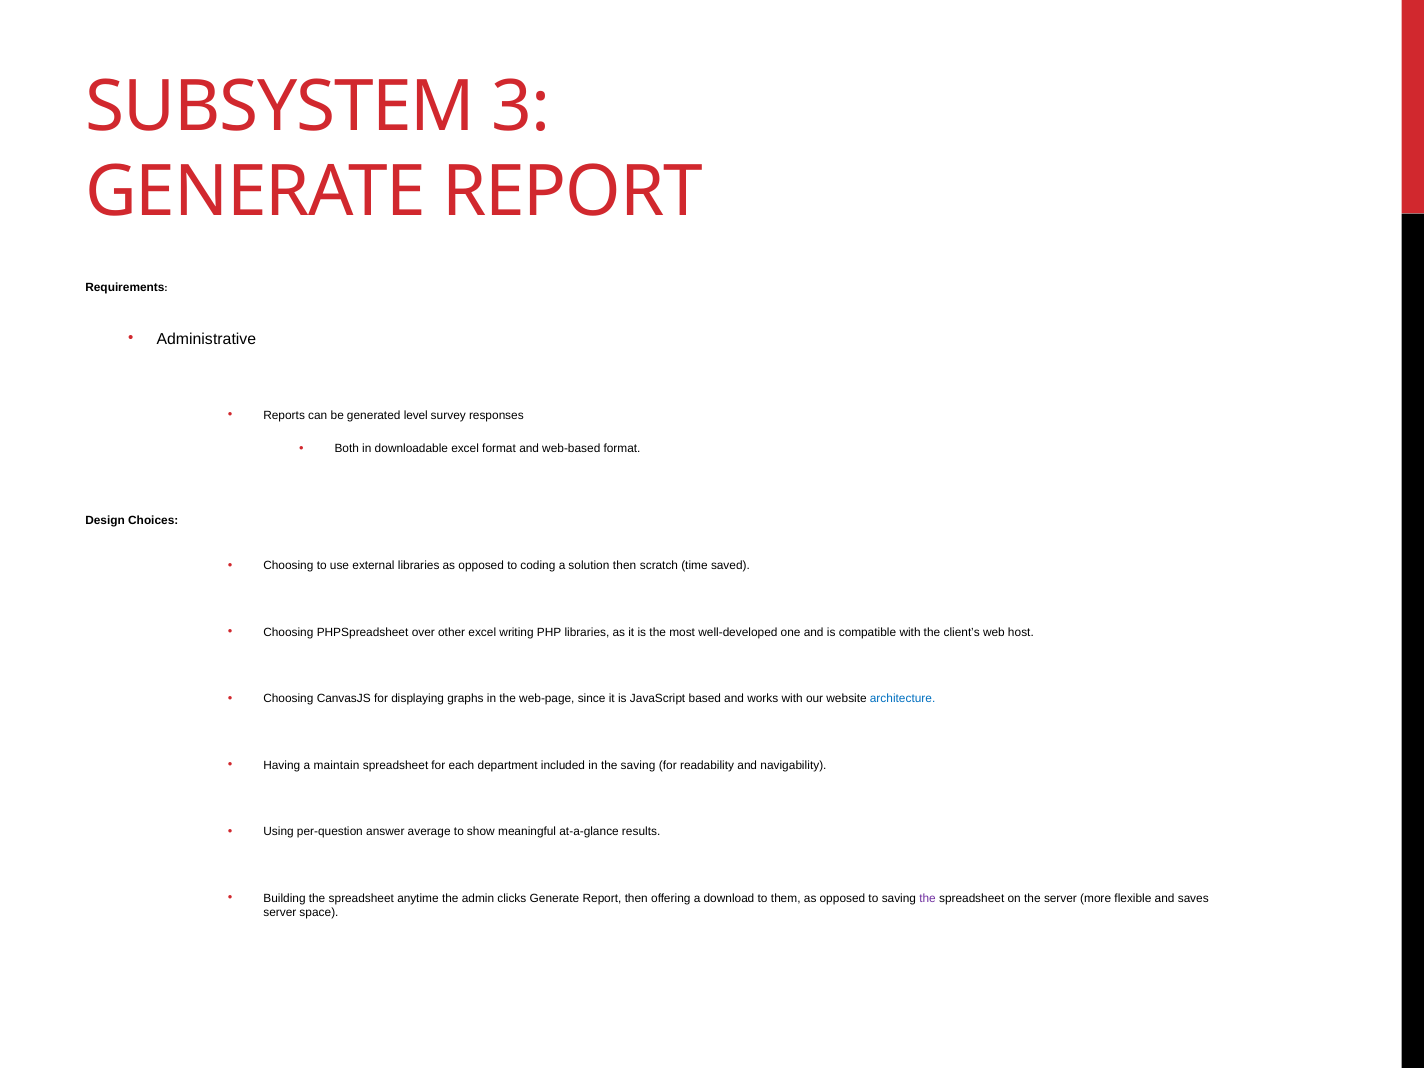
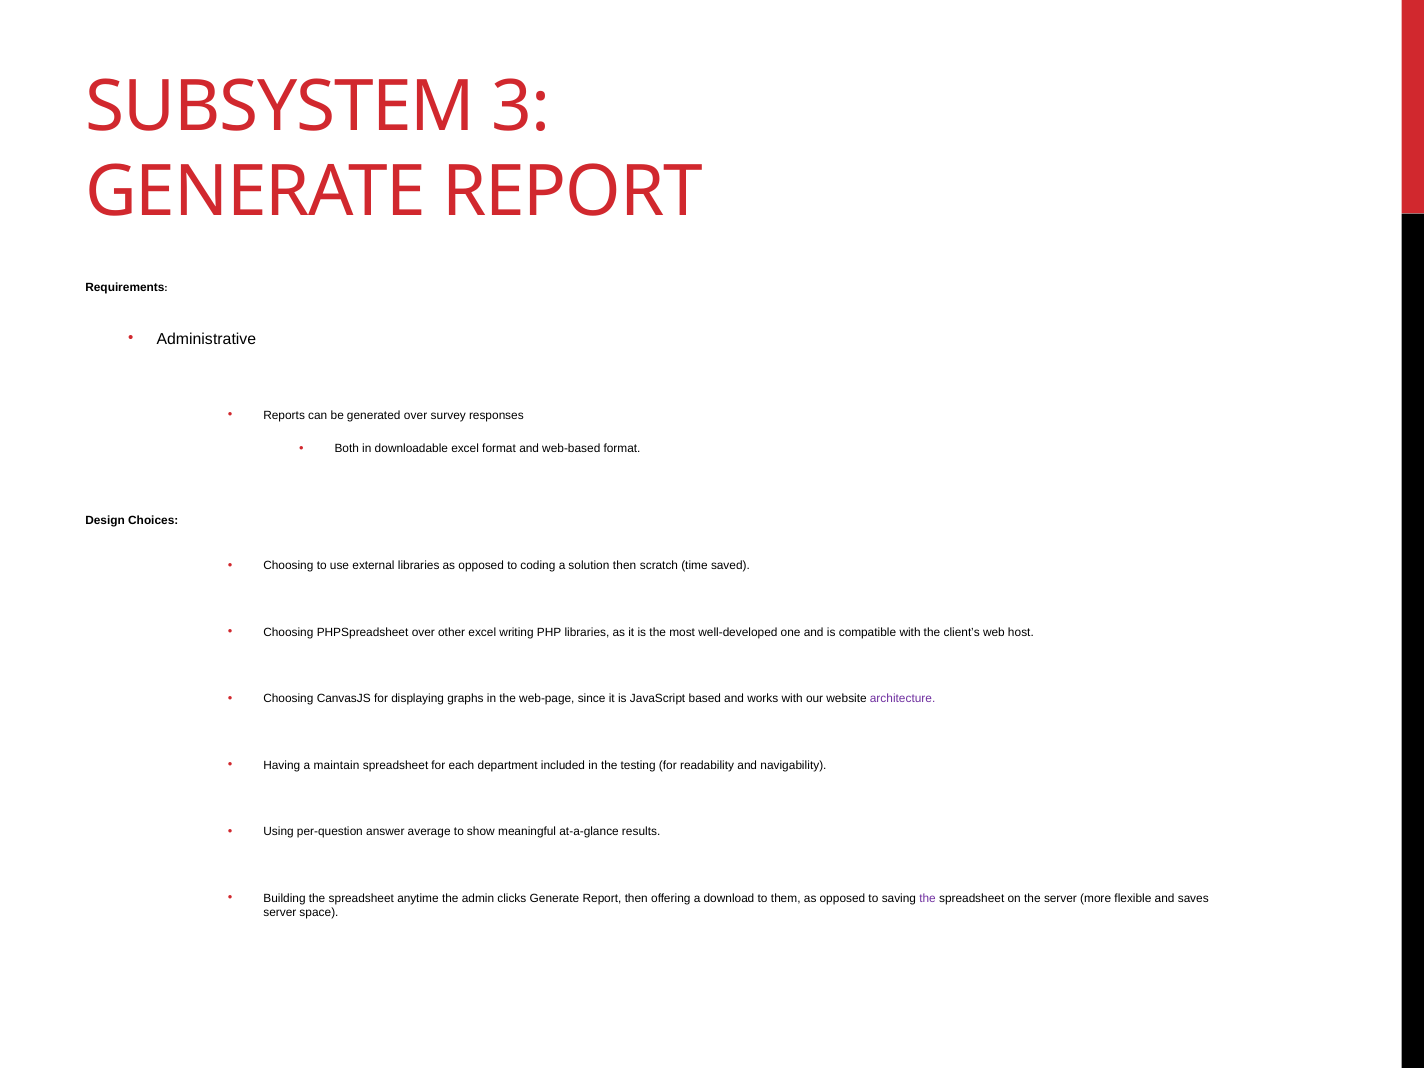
generated level: level -> over (416, 415)
architecture colour: blue -> purple (903, 699)
the saving: saving -> testing (638, 765)
